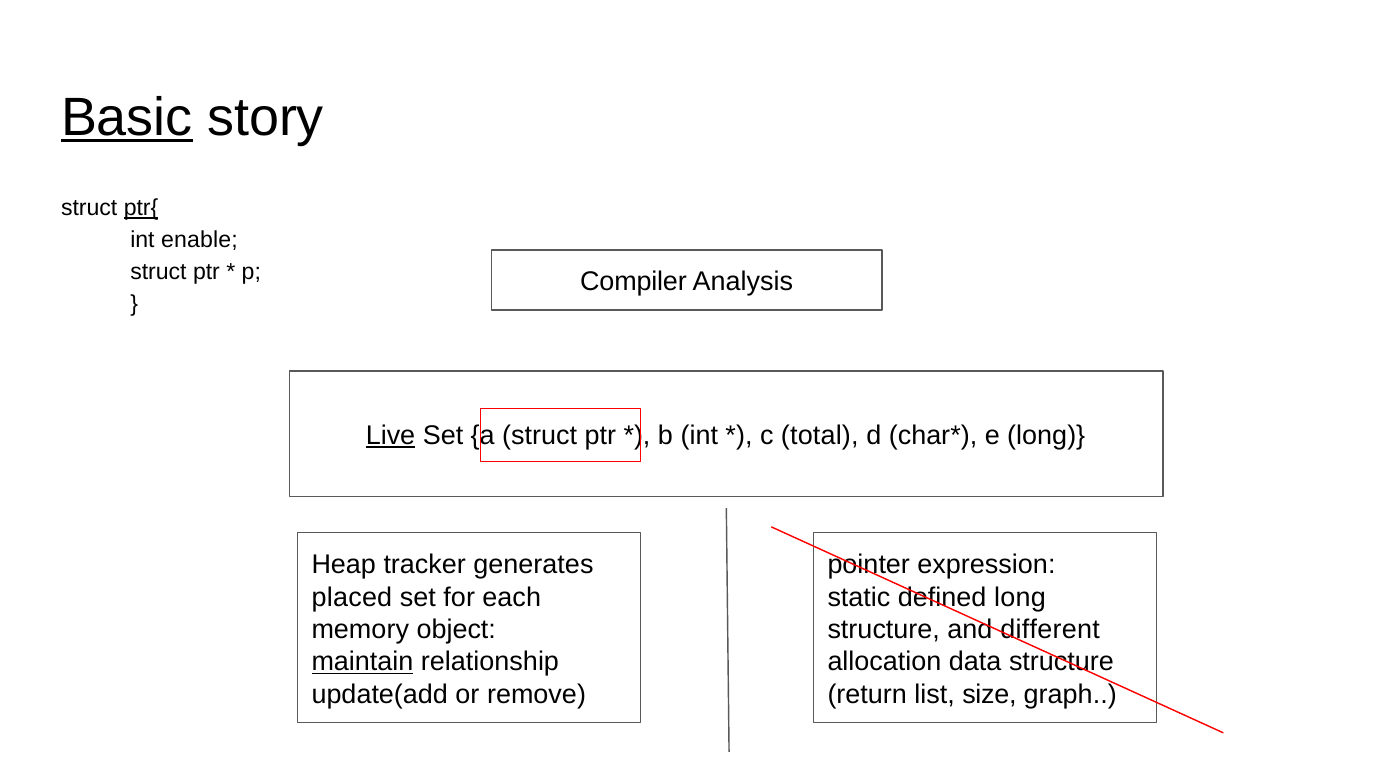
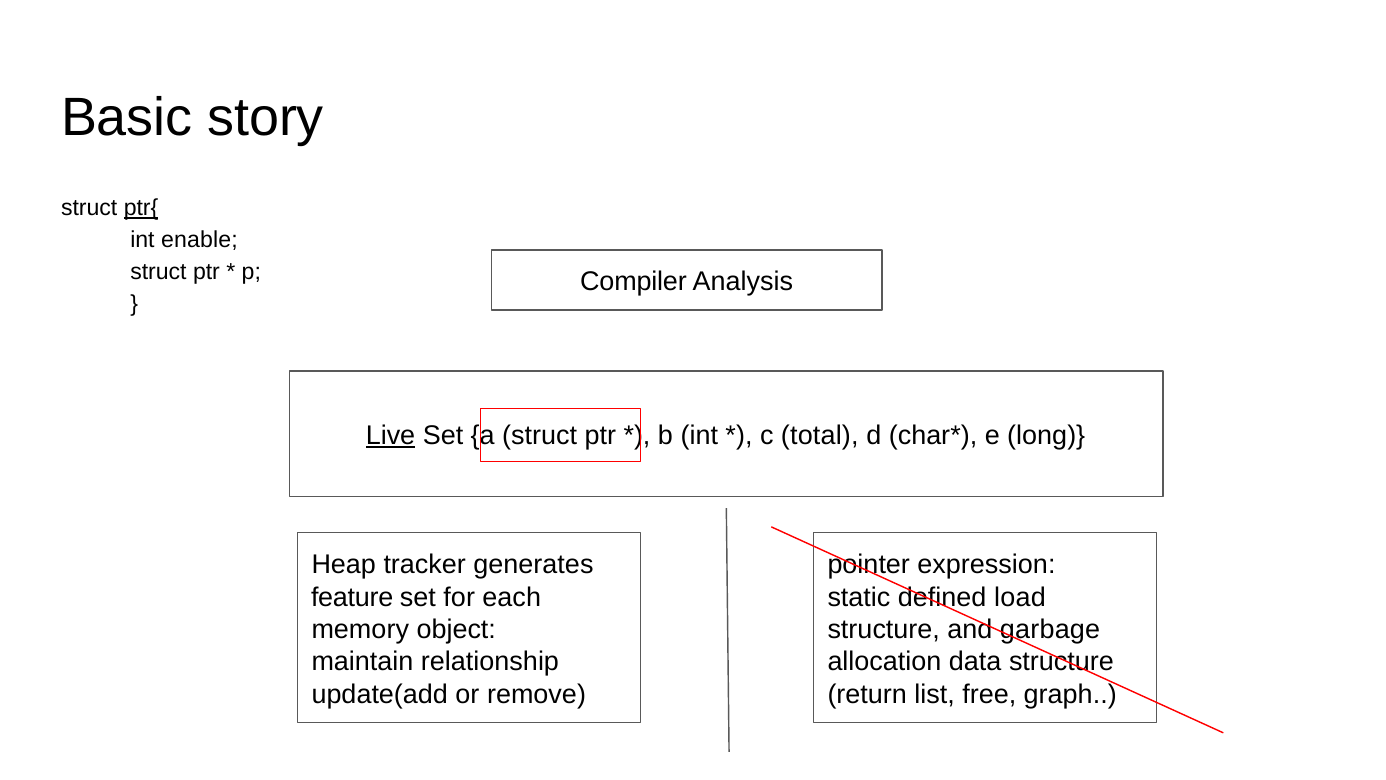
Basic underline: present -> none (127, 117)
placed: placed -> feature (352, 597)
defined long: long -> load (1020, 597)
different: different -> garbage (1050, 629)
maintain underline: present -> none (362, 662)
size: size -> free (989, 694)
